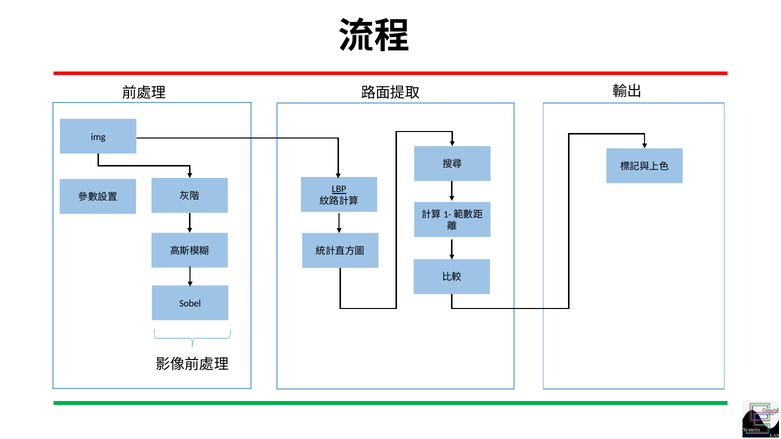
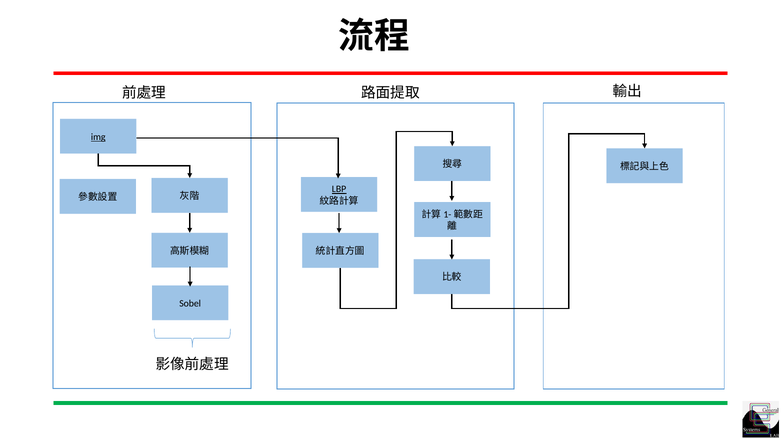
img underline: none -> present (98, 137)
